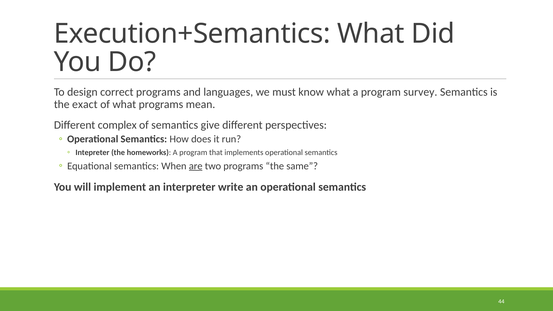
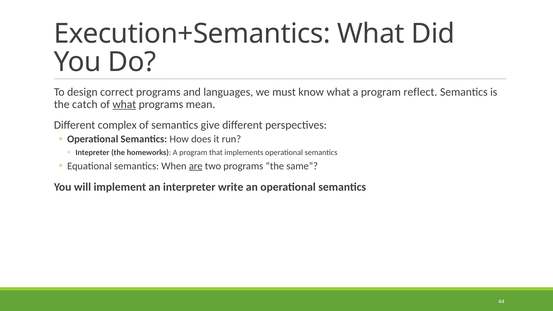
survey: survey -> reflect (420, 92)
exact: exact -> catch (85, 104)
what underline: none -> present (124, 104)
